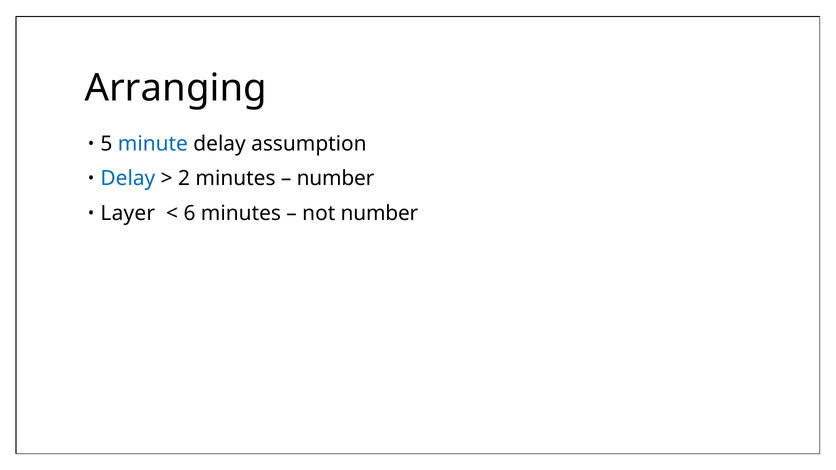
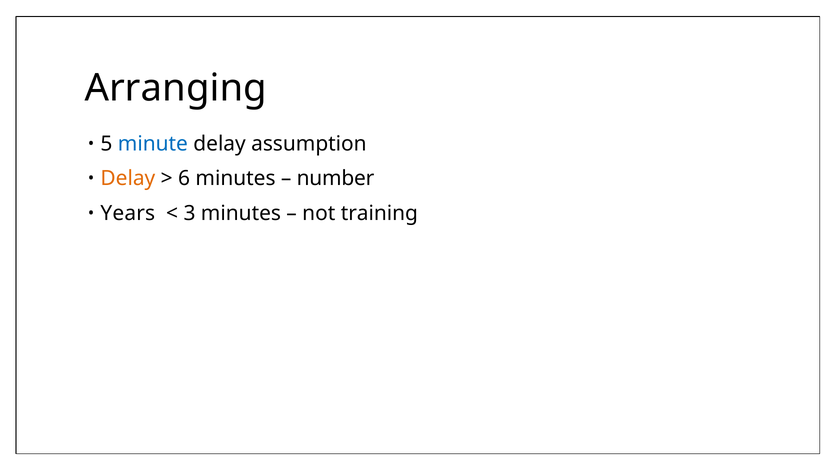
Delay colour: blue -> orange (128, 179)
2: 2 -> 6 (184, 179)
Layer: Layer -> Years (128, 213)
6: 6 -> 3 (190, 213)
not number: number -> training (379, 213)
